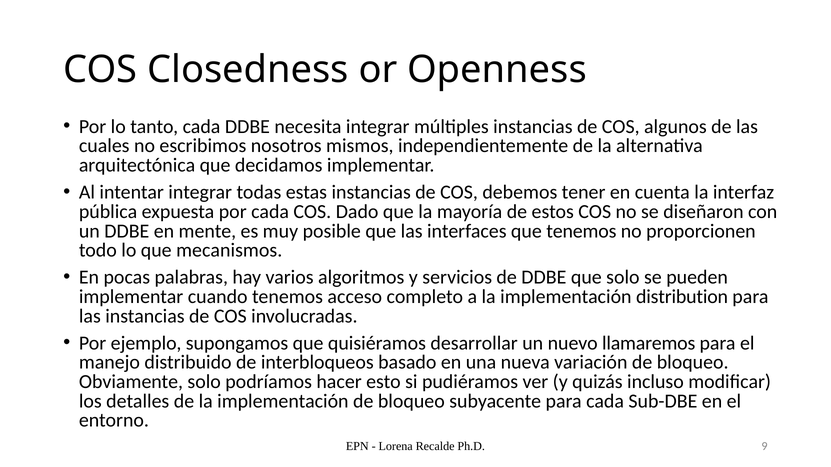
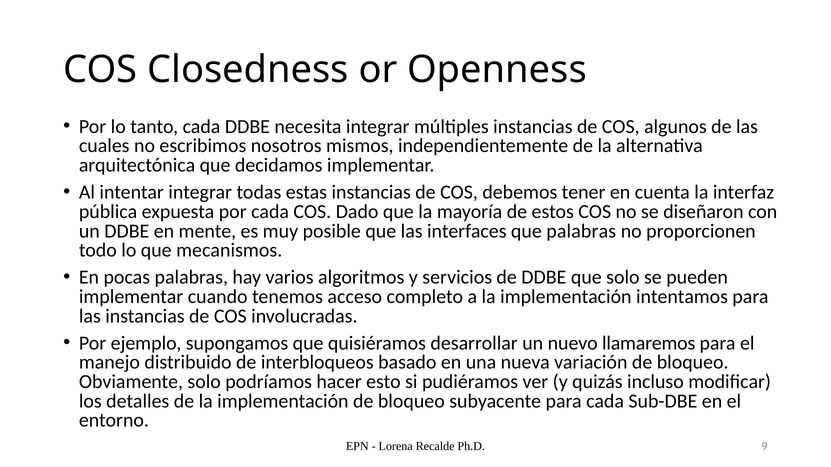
que tenemos: tenemos -> palabras (581, 231)
distribution: distribution -> intentamos (682, 297)
